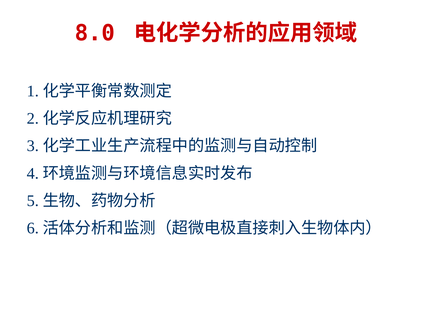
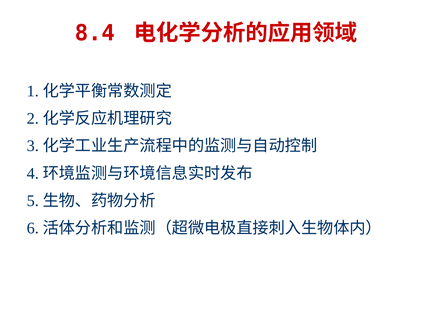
8.0: 8.0 -> 8.4 (95, 33)
